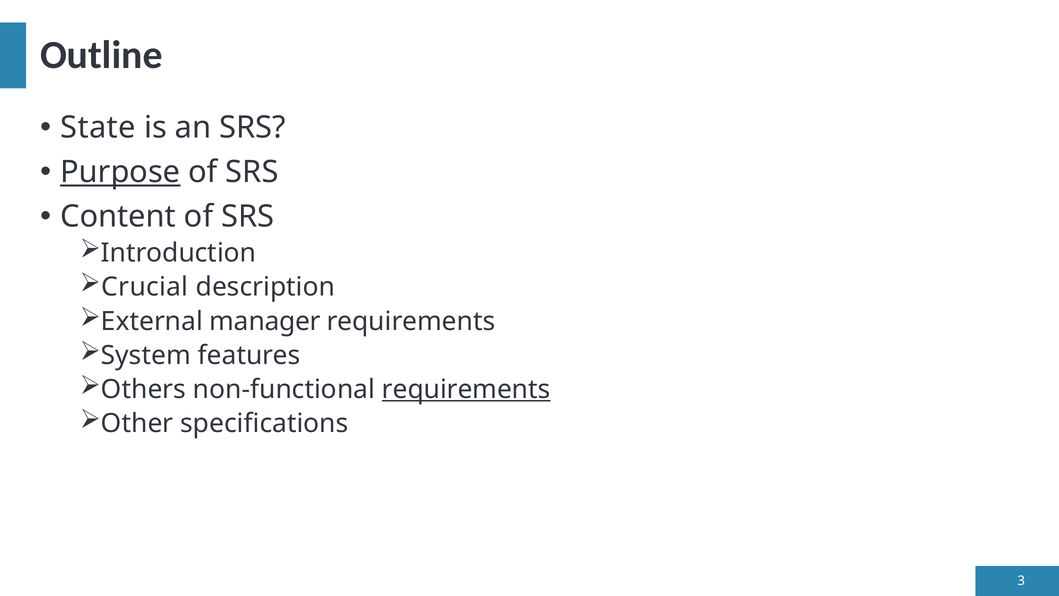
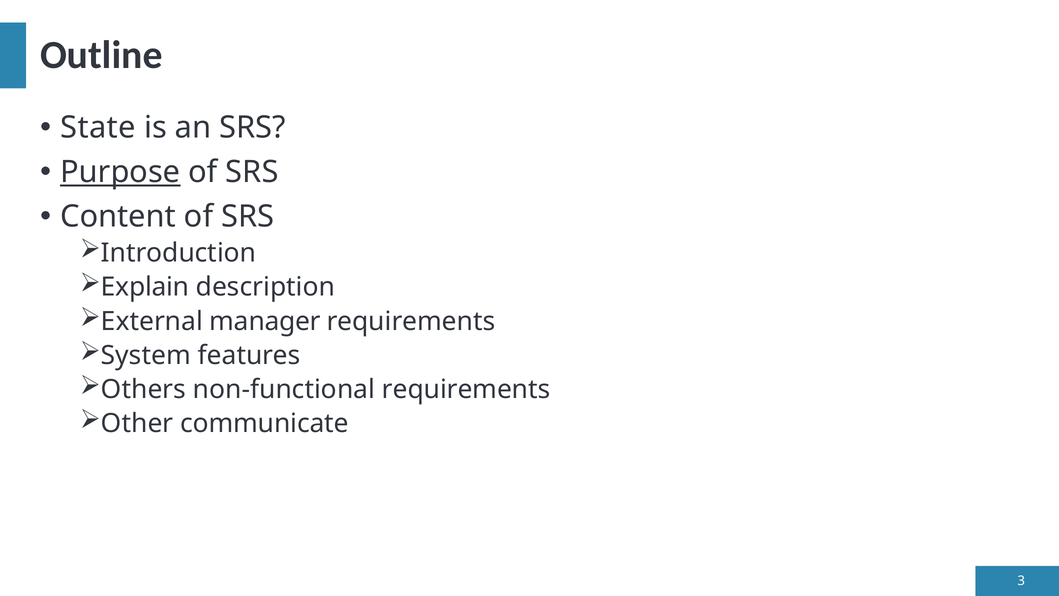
Crucial: Crucial -> Explain (145, 287)
requirements underline: present -> none (466, 389)
specifications: specifications -> communicate (264, 423)
